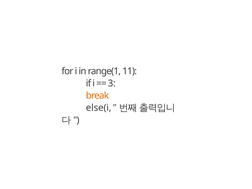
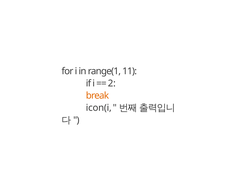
3: 3 -> 2 (112, 83)
else(i: else(i -> icon(i (99, 108)
